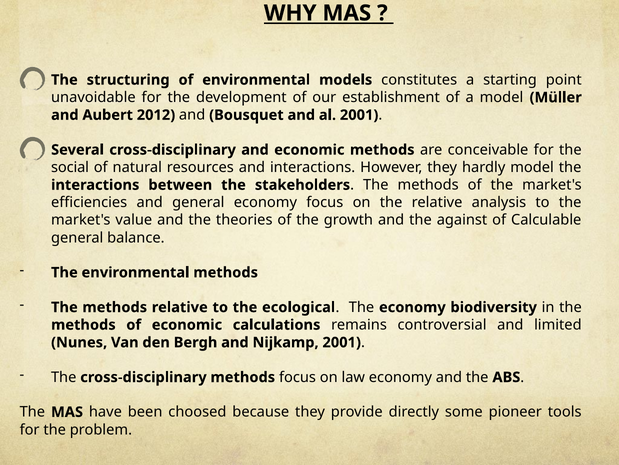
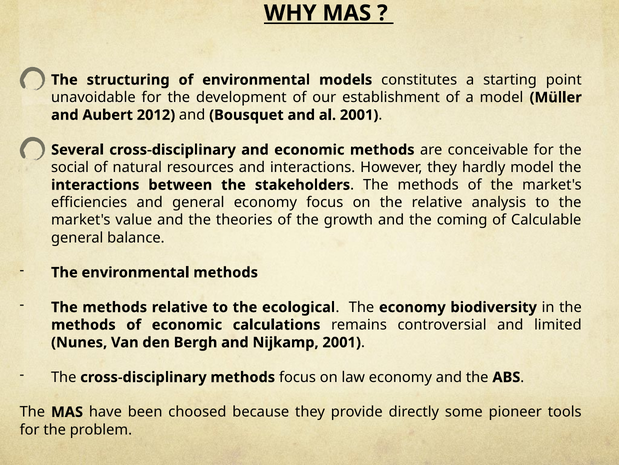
against: against -> coming (462, 220)
